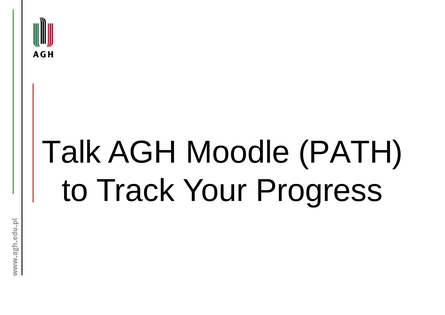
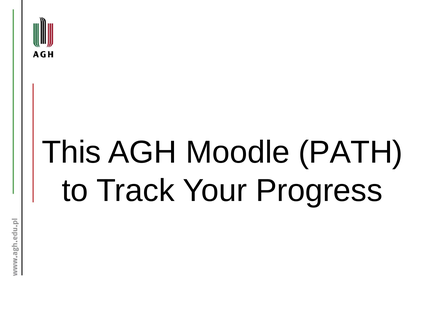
Talk: Talk -> This (71, 152)
